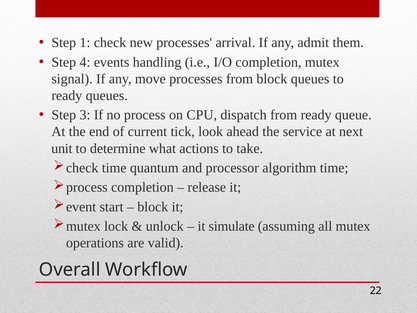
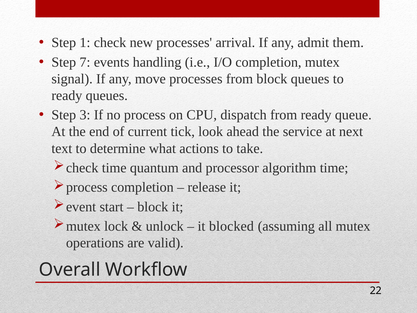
4: 4 -> 7 (85, 62)
unit: unit -> text (62, 148)
simulate: simulate -> blocked (231, 226)
